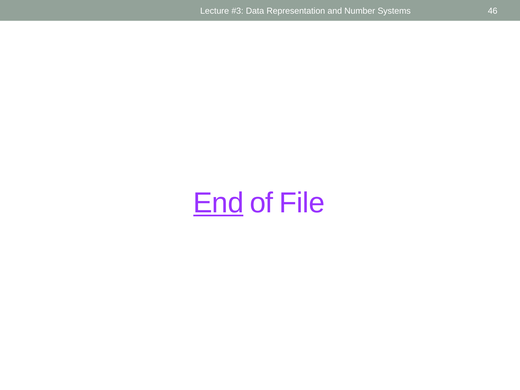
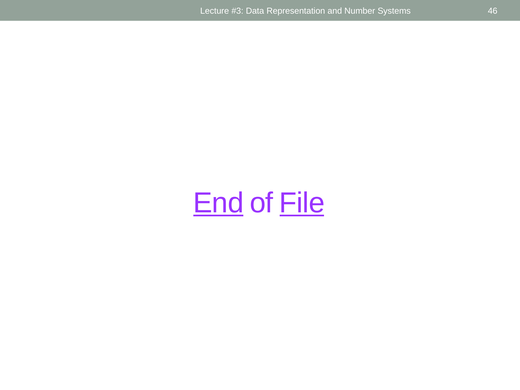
File underline: none -> present (302, 203)
